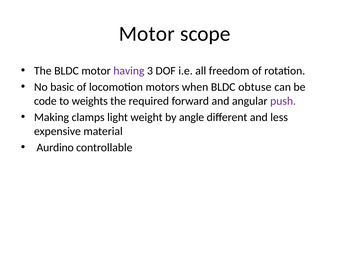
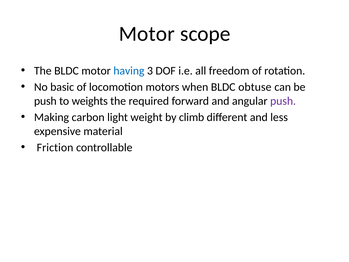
having colour: purple -> blue (129, 71)
code: code -> push (45, 101)
clamps: clamps -> carbon (88, 117)
angle: angle -> climb (192, 117)
Aurdino: Aurdino -> Friction (55, 147)
